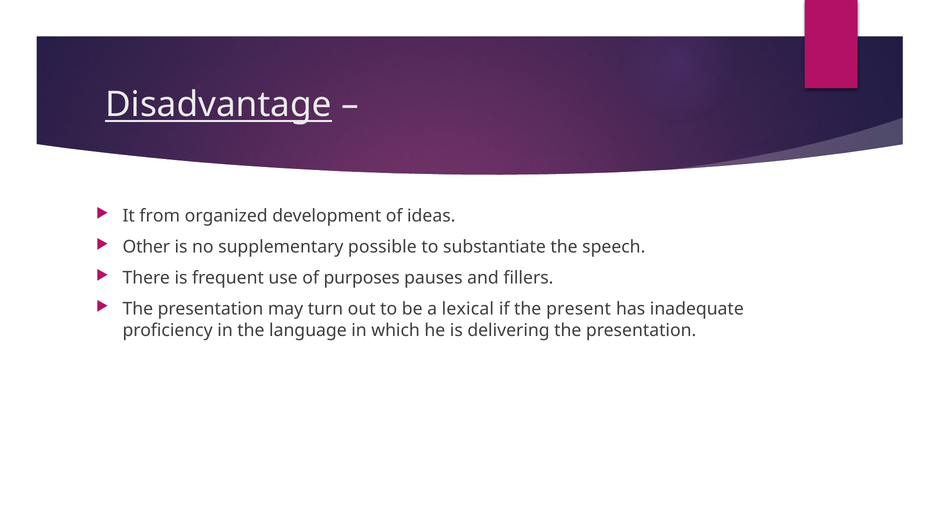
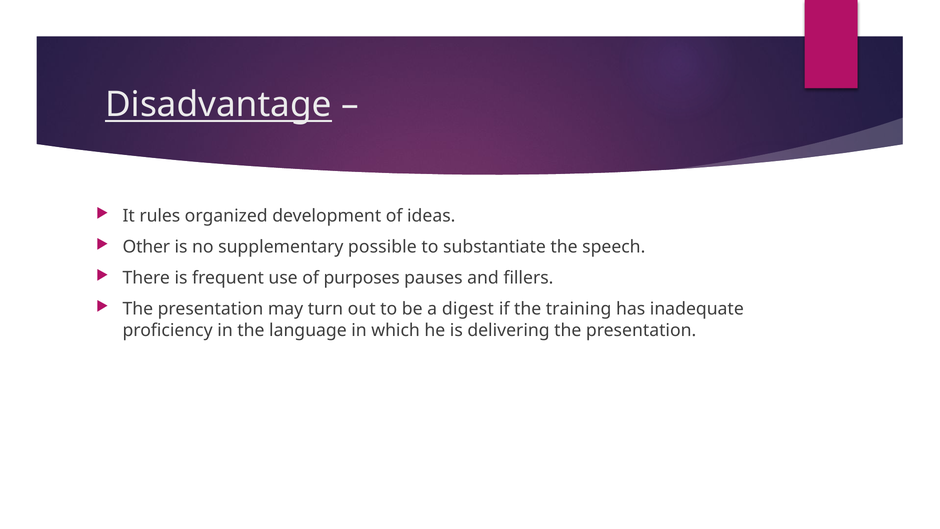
from: from -> rules (160, 216)
lexical: lexical -> digest (468, 309)
present: present -> training (579, 309)
